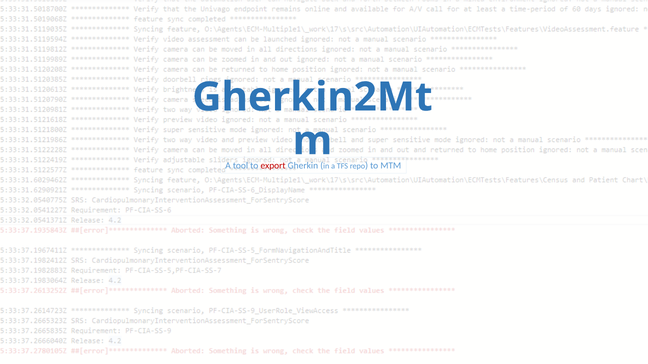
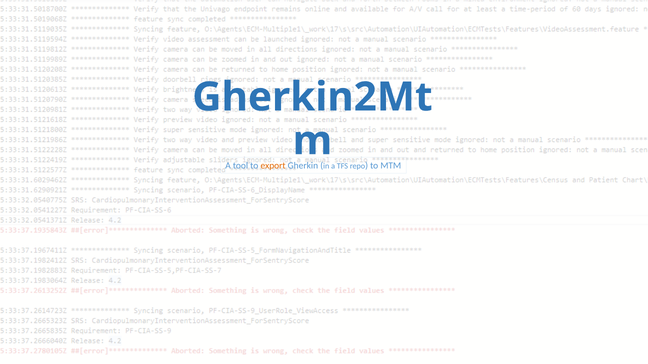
export colour: red -> orange (273, 166)
